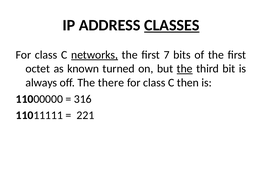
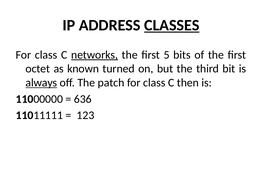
7: 7 -> 5 (167, 55)
the underline: present -> none (185, 69)
always underline: none -> present (41, 83)
there: there -> patch (111, 83)
316: 316 -> 636 (83, 99)
221: 221 -> 123 (85, 116)
